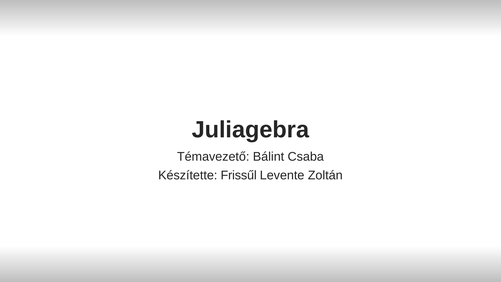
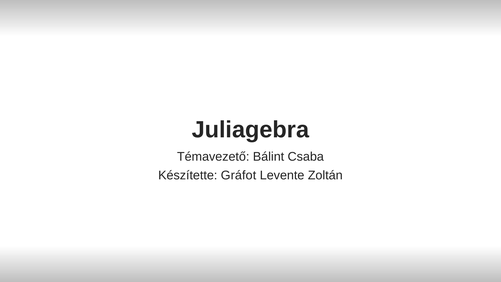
Frissűl: Frissűl -> Gráfot (239, 175)
